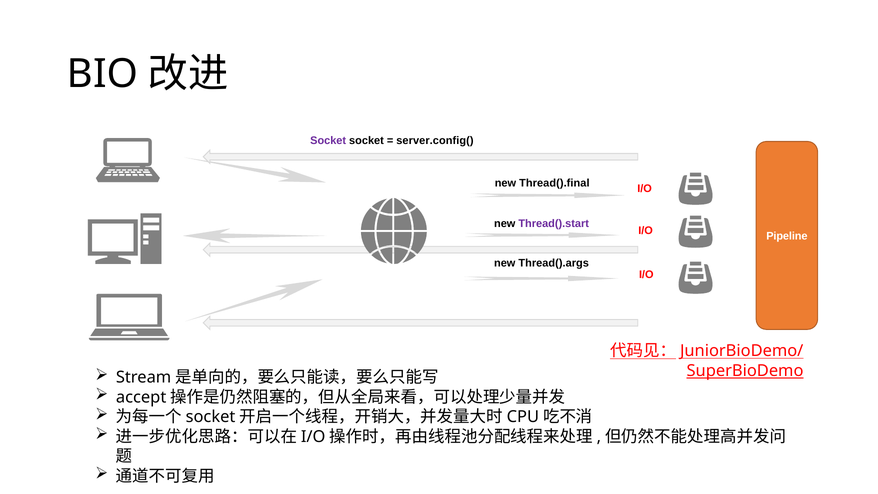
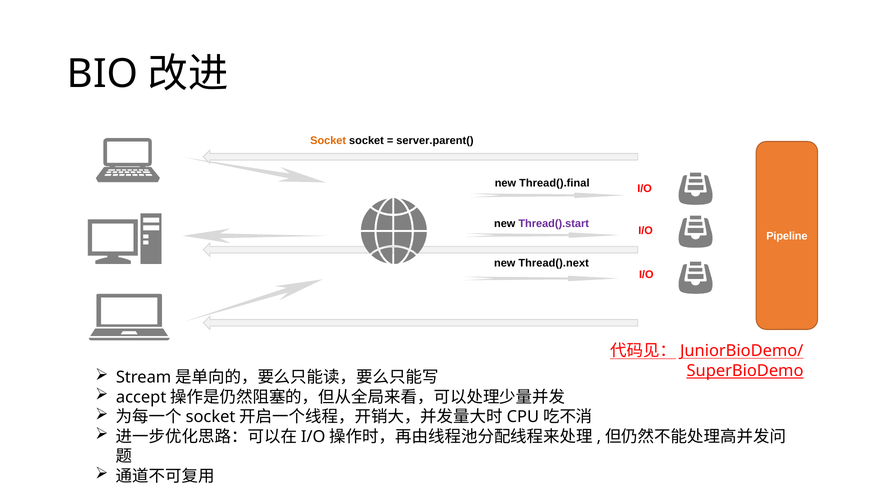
Socket colour: purple -> orange (328, 141)
server.config(: server.config( -> server.parent( (435, 141)
Thread().args: Thread().args -> Thread().next (554, 263)
